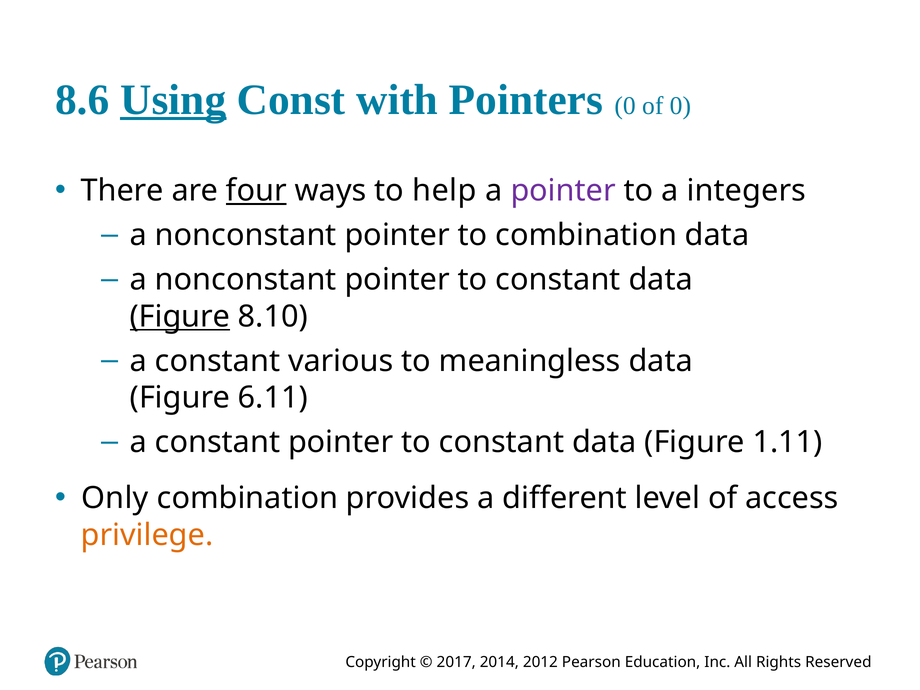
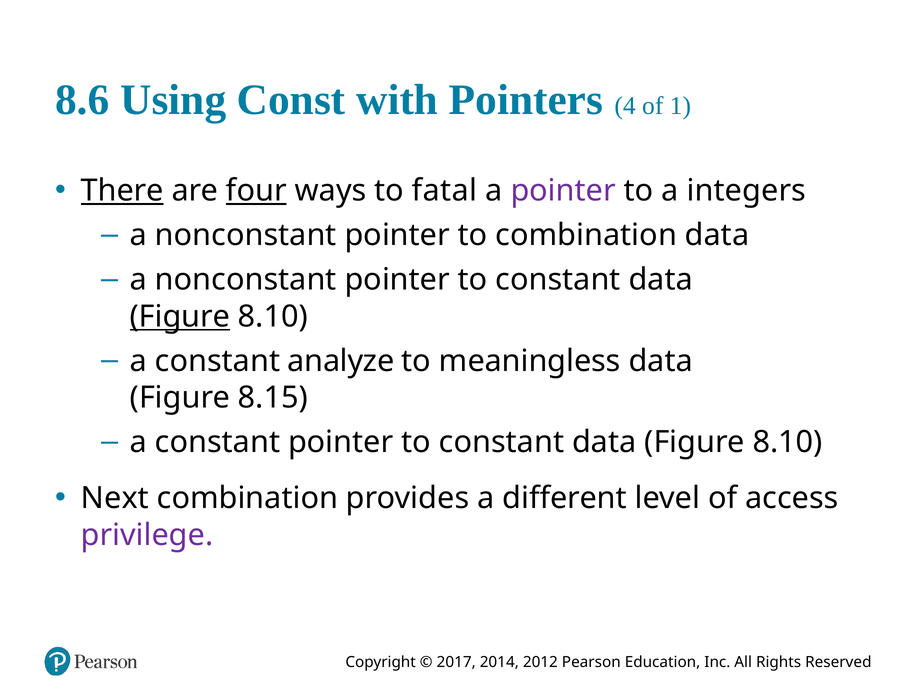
Using underline: present -> none (173, 100)
Pointers 0: 0 -> 4 (625, 106)
of 0: 0 -> 1 (680, 106)
There underline: none -> present (122, 191)
help: help -> fatal (444, 191)
various: various -> analyze (341, 361)
6.11: 6.11 -> 8.15 (273, 398)
1.11: 1.11 -> 8.10 (788, 442)
Only: Only -> Next (115, 498)
privilege colour: orange -> purple (147, 535)
